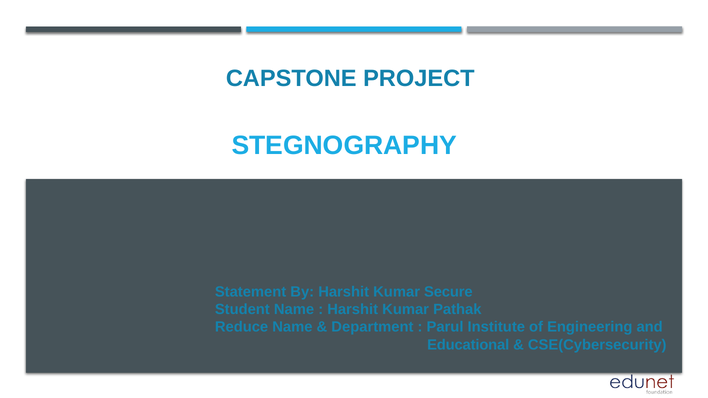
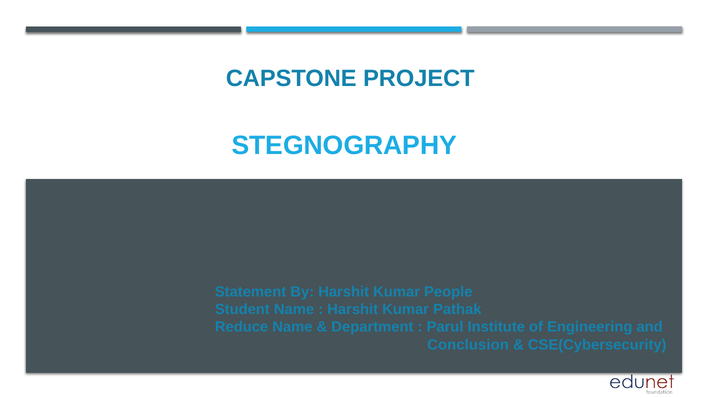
Secure: Secure -> People (448, 292)
Educational: Educational -> Conclusion (468, 345)
